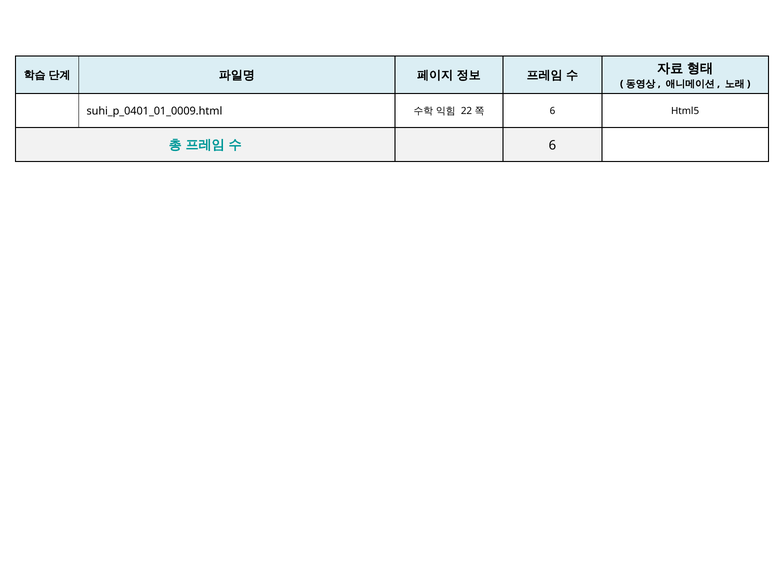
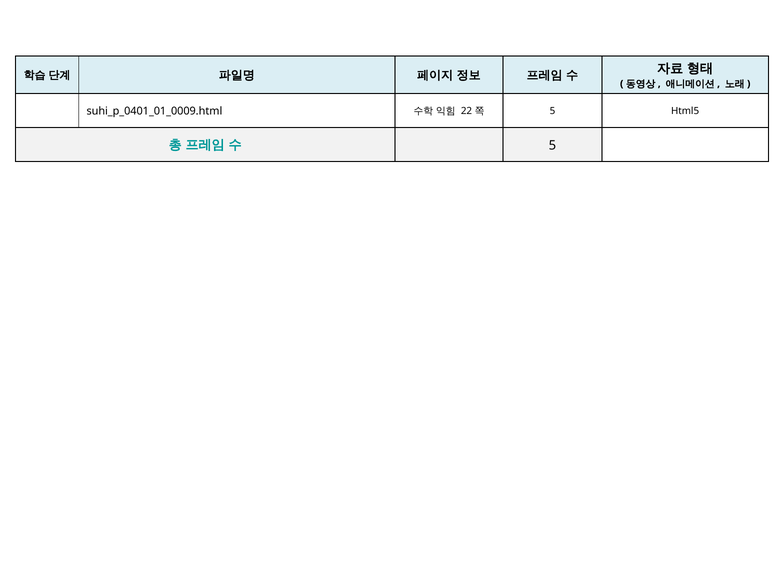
6: 6 -> 5 (552, 111)
6: 6 -> 5 (552, 145)
